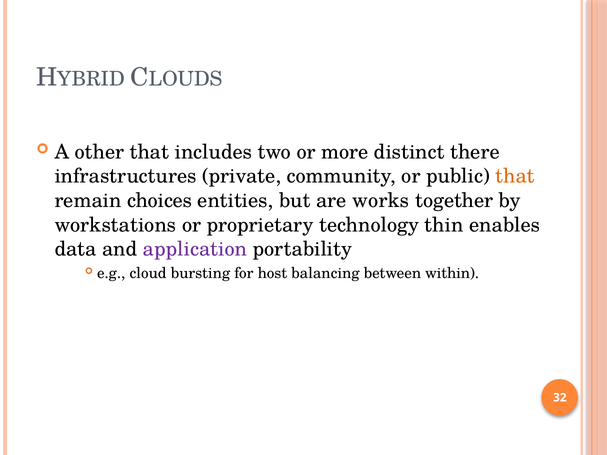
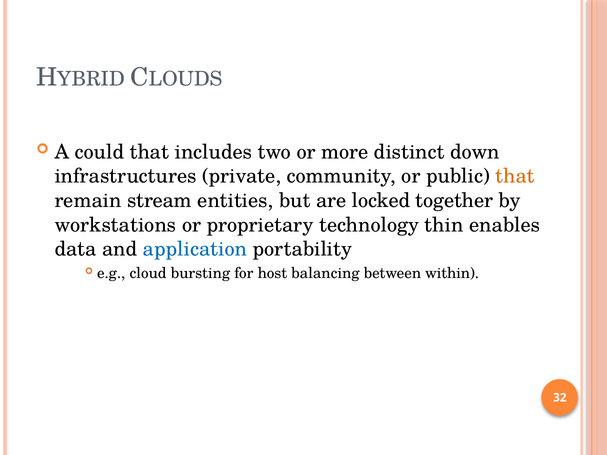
other: other -> could (99, 152)
there: there -> down (475, 152)
choices: choices -> stream (160, 201)
works: works -> locked (381, 201)
application colour: purple -> blue (195, 249)
